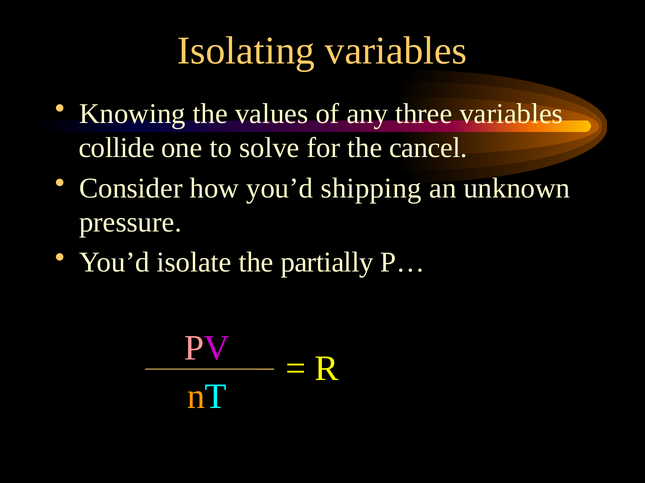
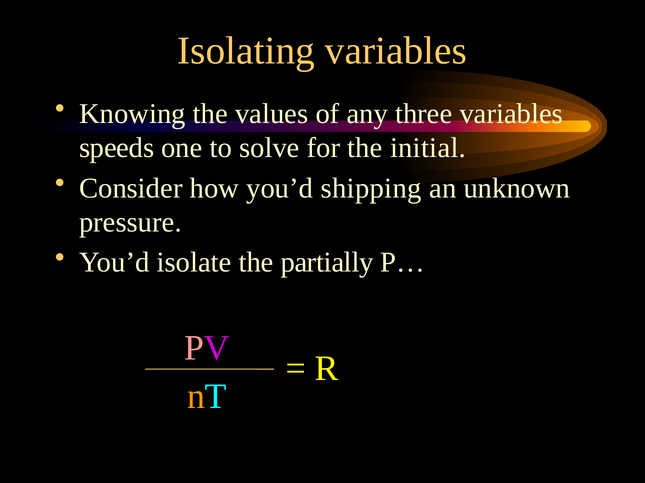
collide: collide -> speeds (117, 148)
cancel: cancel -> initial (428, 148)
